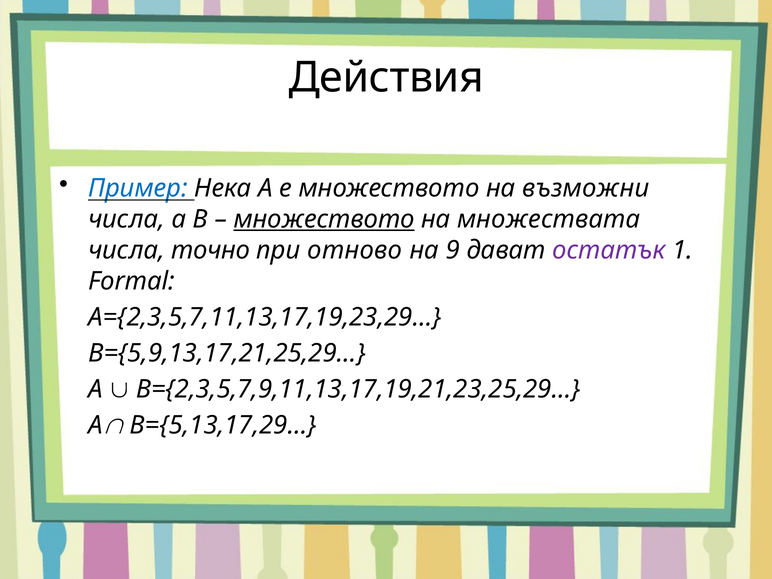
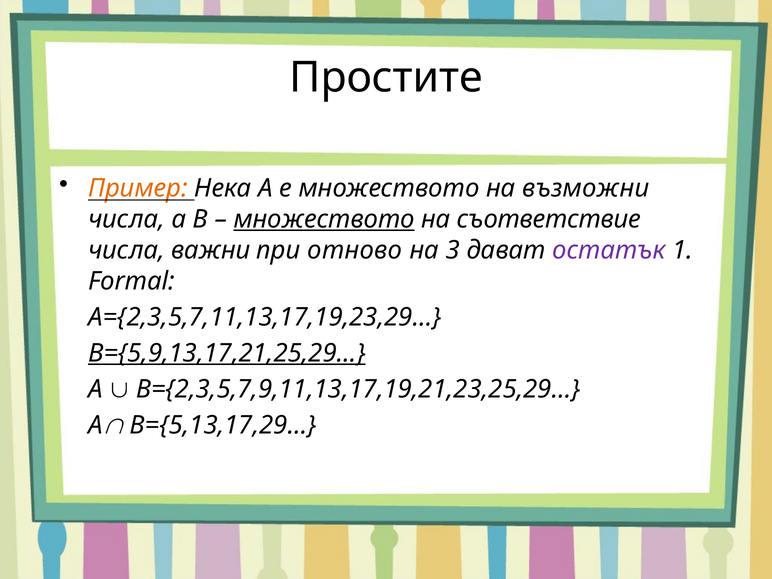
Действия: Действия -> Простите (386, 78)
Пример colour: blue -> orange (138, 188)
множествата: множествата -> съответствие (549, 219)
точно: точно -> важни (211, 250)
9: 9 -> 3 (453, 250)
B={5,9,13,17,21,25,29… underline: none -> present (227, 353)
